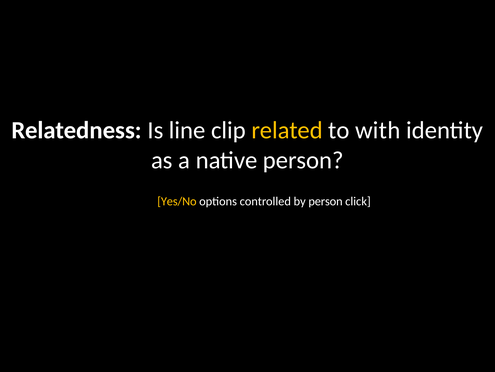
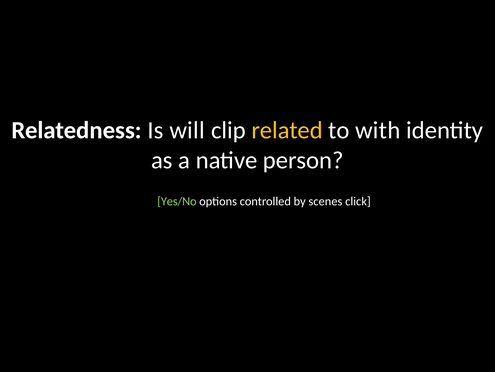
line: line -> will (187, 130)
Yes/No colour: yellow -> light green (177, 201)
by person: person -> scenes (325, 201)
